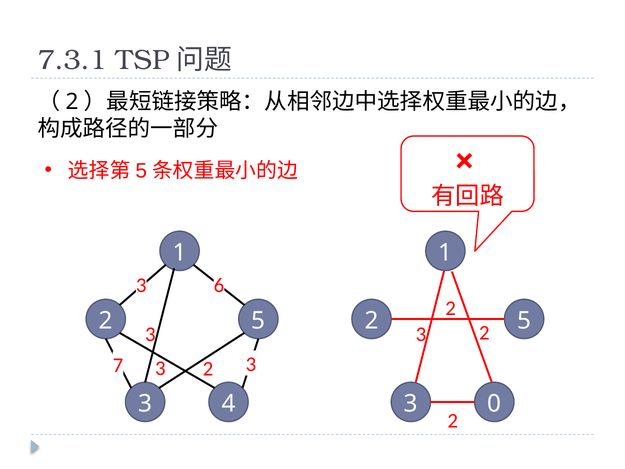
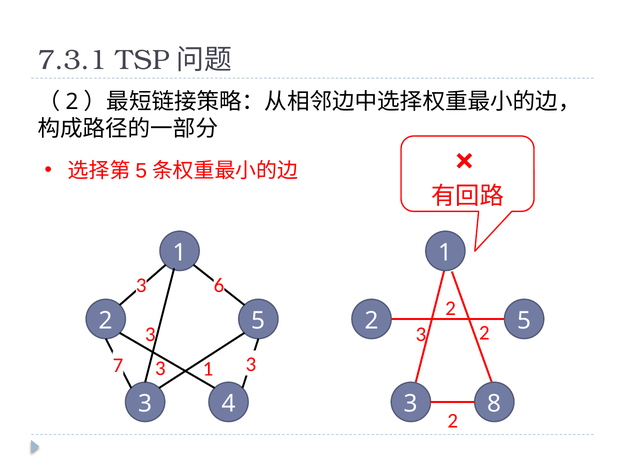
7 3 2: 2 -> 1 (208, 369)
0: 0 -> 8 (494, 403)
